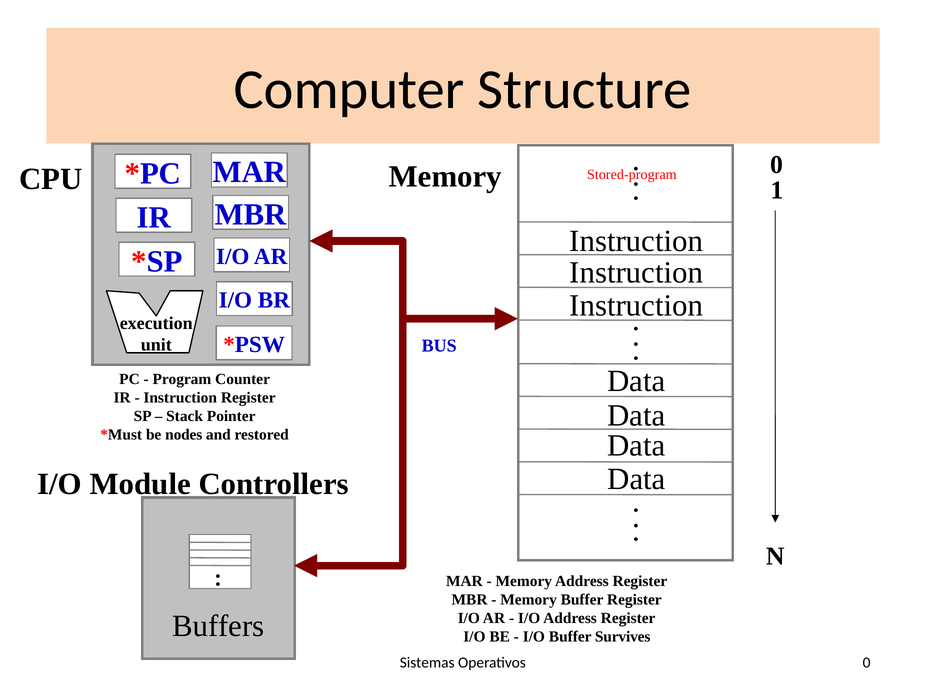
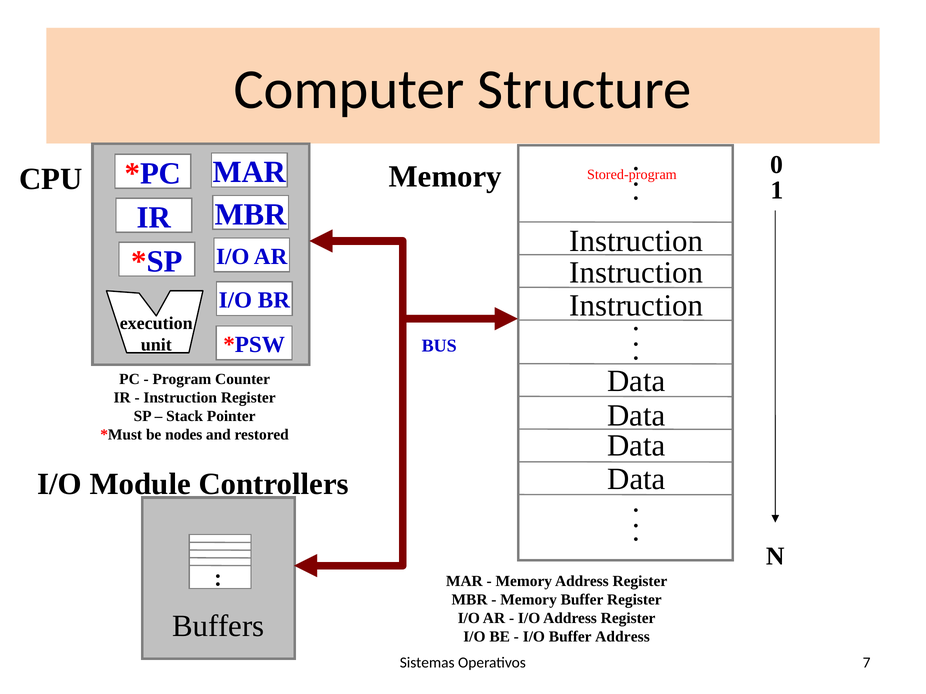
Buffer Survives: Survives -> Address (623, 637)
Operativos 0: 0 -> 7 (867, 663)
